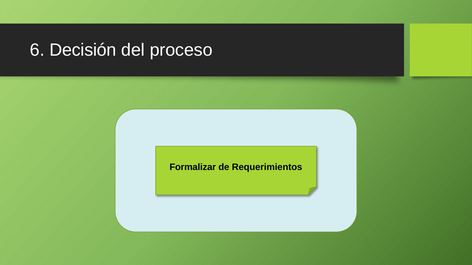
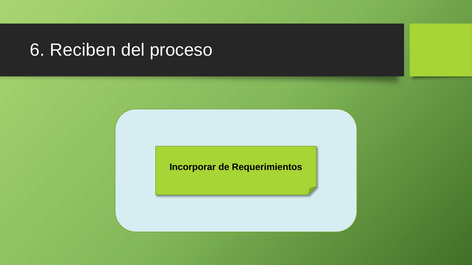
Decisión: Decisión -> Reciben (83, 50)
Formalizar: Formalizar -> Incorporar (193, 167)
